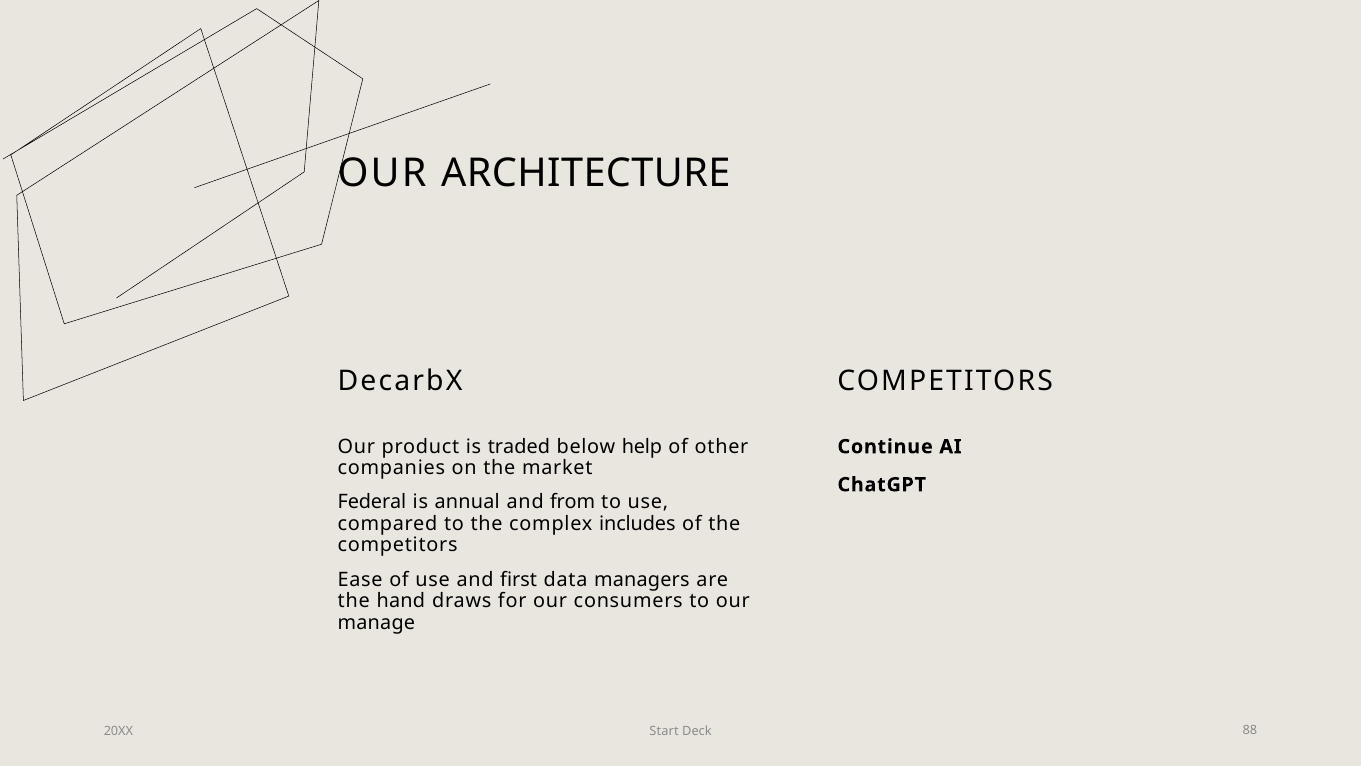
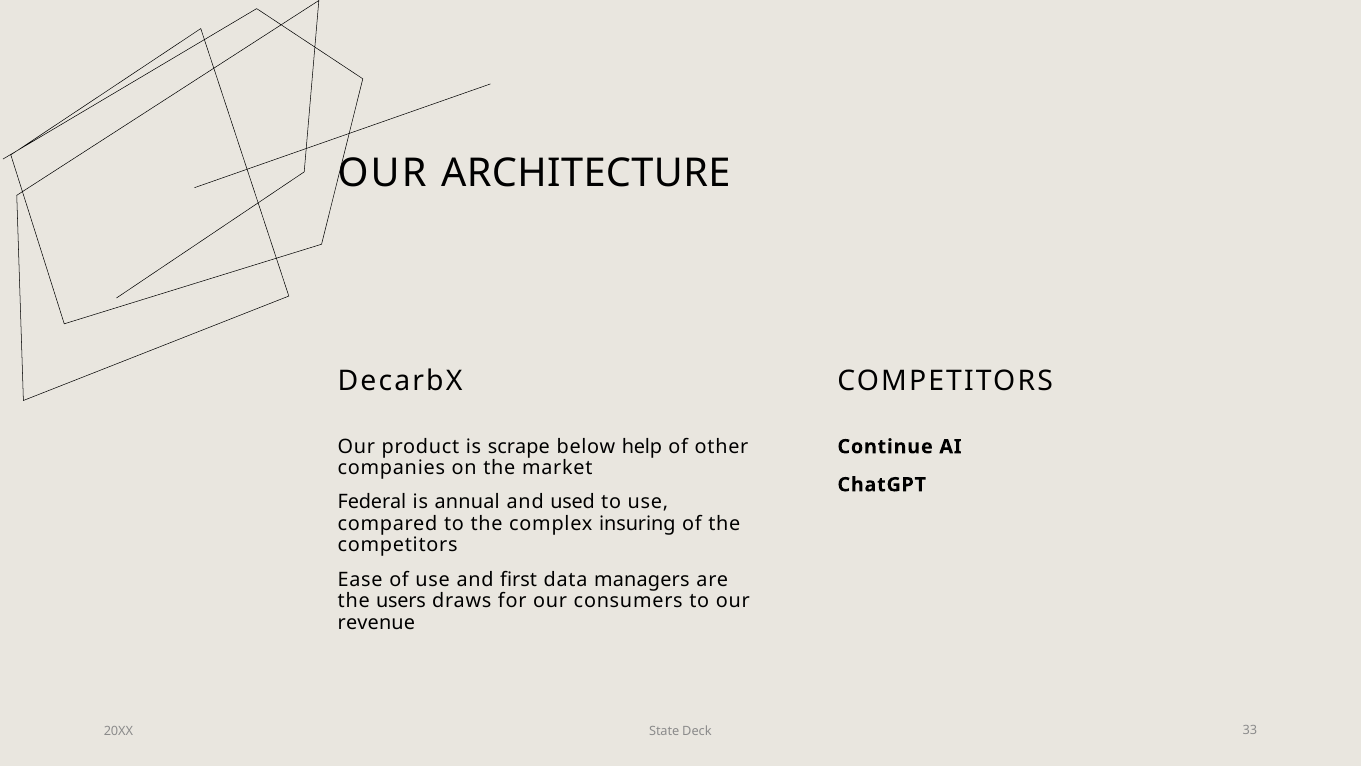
traded: traded -> scrape (519, 446)
from: from -> used (573, 502)
includes: includes -> insuring (637, 524)
hand: hand -> users (401, 601)
manage: manage -> revenue (376, 622)
Start: Start -> State (664, 731)
88: 88 -> 33 (1250, 730)
